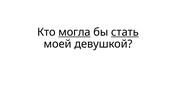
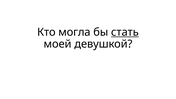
могла underline: present -> none (74, 32)
